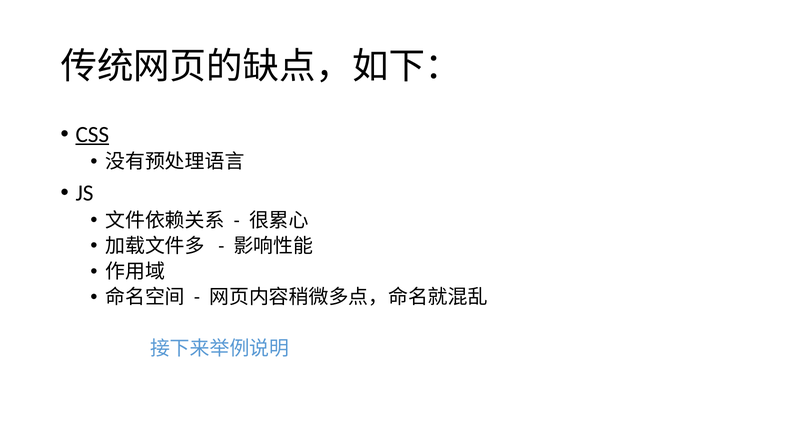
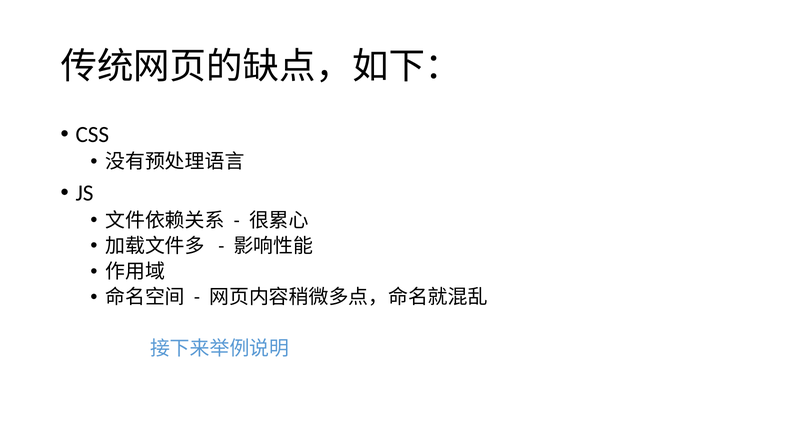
CSS underline: present -> none (92, 134)
